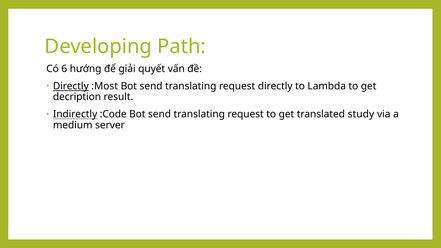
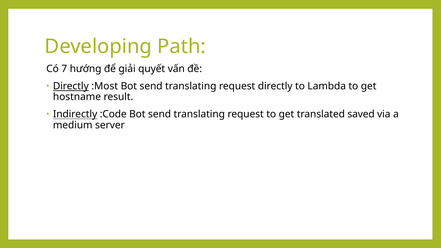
6: 6 -> 7 (64, 69)
decription: decription -> hostname (77, 97)
study: study -> saved (361, 114)
